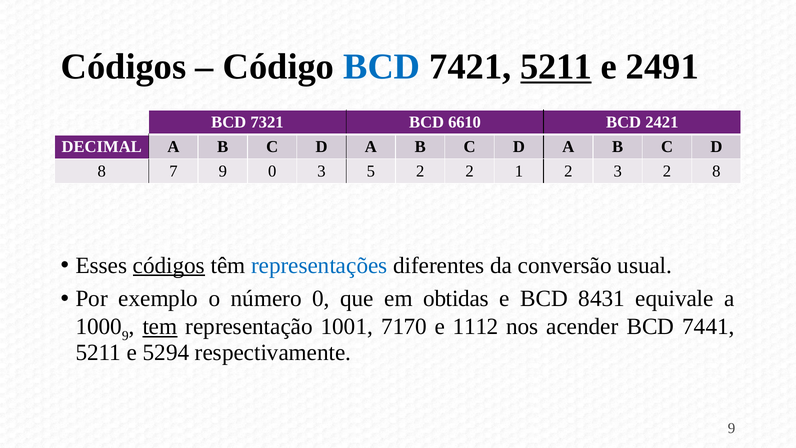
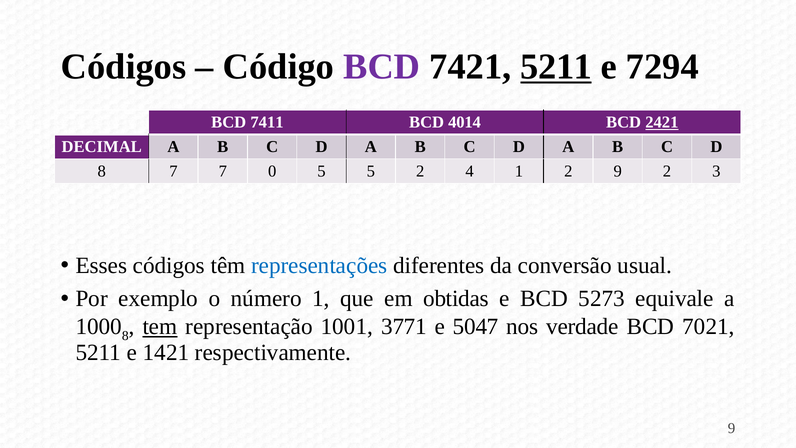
BCD colour: blue -> purple (382, 67)
2491: 2491 -> 7294 (662, 67)
7321: 7321 -> 7411 (267, 122)
6610: 6610 -> 4014 (465, 122)
2421 underline: none -> present (662, 122)
7 9: 9 -> 7 (223, 171)
0 3: 3 -> 5 (322, 171)
2 2: 2 -> 4 (470, 171)
2 3: 3 -> 9 (618, 171)
2 8: 8 -> 3 (716, 171)
códigos underline: present -> none (169, 265)
número 0: 0 -> 1 (321, 299)
8431: 8431 -> 5273 (602, 299)
9: 9 -> 8 (125, 335)
7170: 7170 -> 3771 (404, 326)
1112: 1112 -> 5047 (476, 326)
acender: acender -> verdade (582, 326)
7441: 7441 -> 7021 (708, 326)
5294: 5294 -> 1421 (166, 352)
